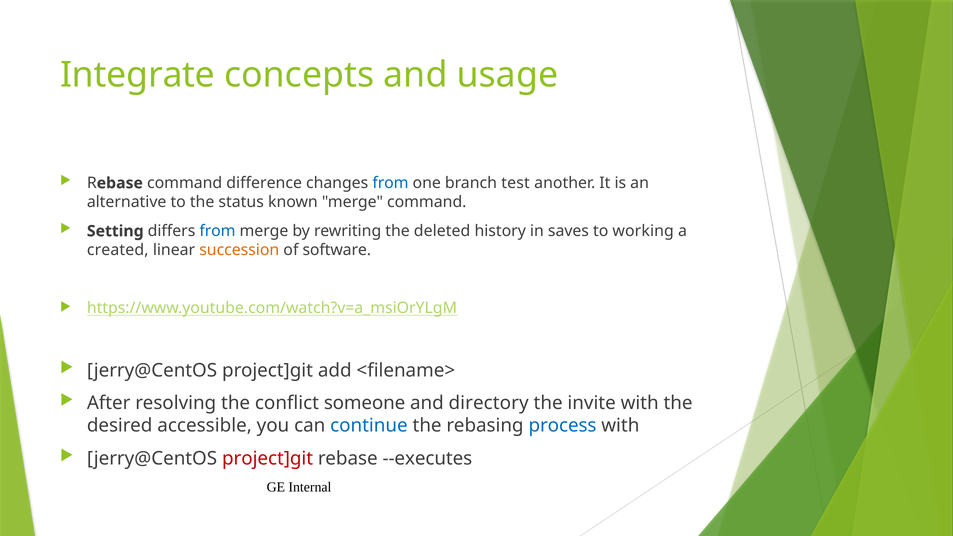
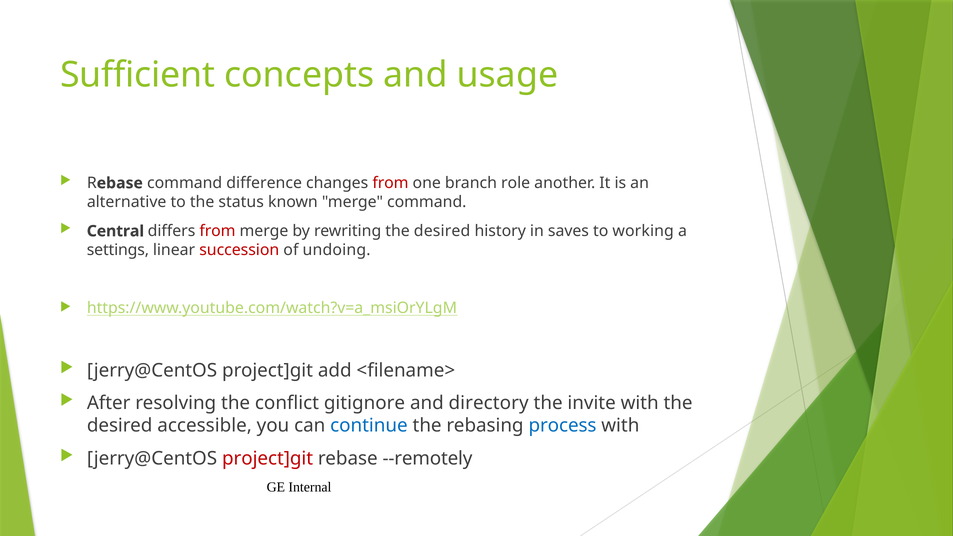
Integrate: Integrate -> Sufficient (138, 75)
from colour: blue -> red (390, 183)
test: test -> role (516, 183)
Setting: Setting -> Central (115, 231)
from colour: blue -> red (217, 231)
rewriting the deleted: deleted -> desired (442, 231)
created: created -> settings (118, 250)
succession colour: orange -> red (239, 250)
software: software -> undoing (337, 250)
someone: someone -> gitignore (364, 403)
--executes: --executes -> --remotely (427, 458)
